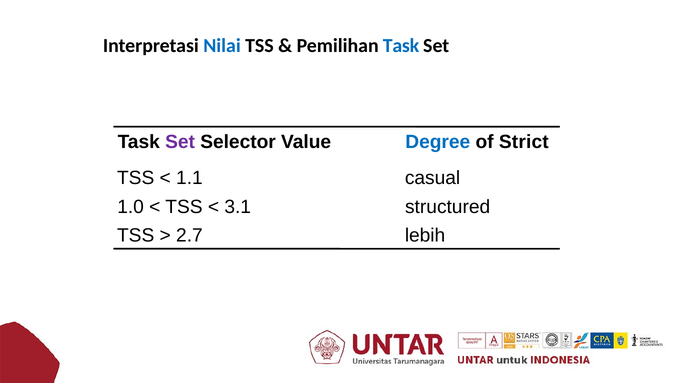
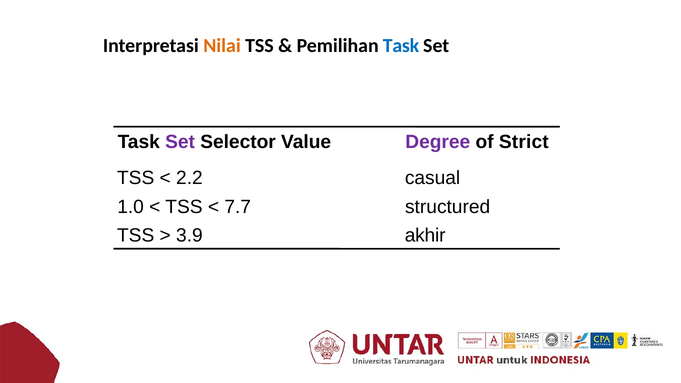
Nilai colour: blue -> orange (222, 46)
Degree colour: blue -> purple (438, 142)
1.1: 1.1 -> 2.2 (189, 178)
3.1: 3.1 -> 7.7 (238, 207)
2.7: 2.7 -> 3.9 (189, 236)
lebih: lebih -> akhir (425, 236)
